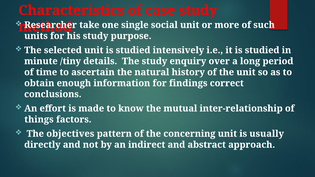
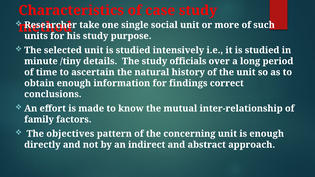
enquiry: enquiry -> officials (188, 61)
things: things -> family (39, 120)
is usually: usually -> enough (267, 134)
